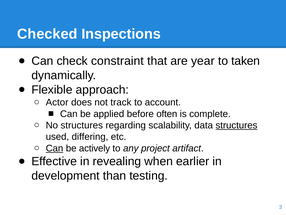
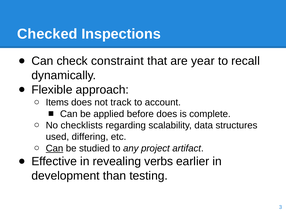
taken: taken -> recall (246, 61)
Actor: Actor -> Items (57, 102)
before often: often -> does (167, 114)
No structures: structures -> checklists (82, 125)
structures underline: present -> none (236, 125)
actively: actively -> studied (94, 148)
when: when -> verbs (159, 161)
